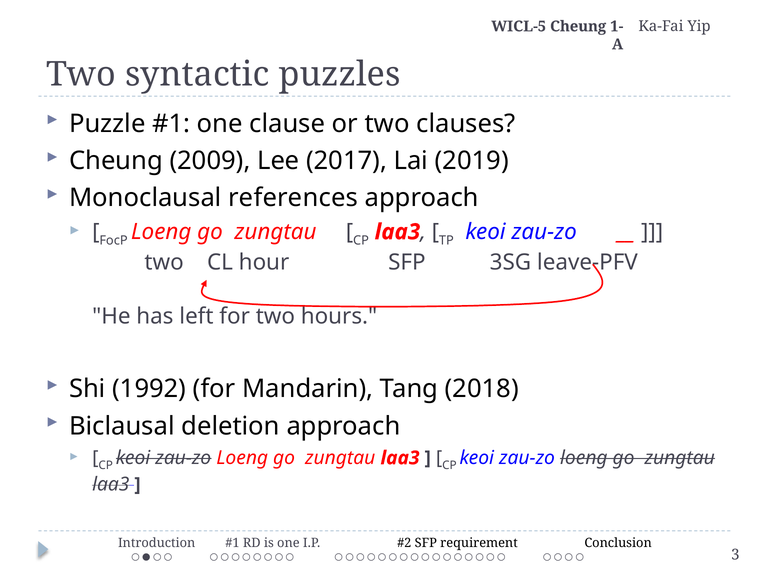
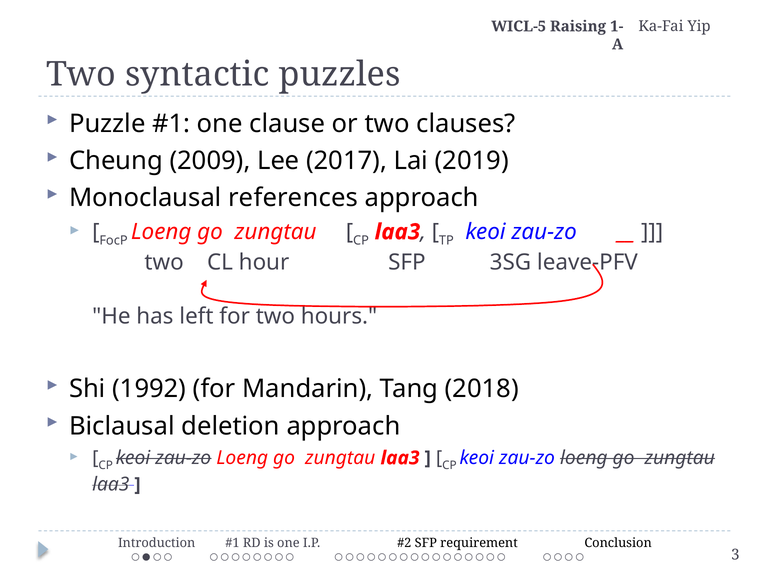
WICL-5 Cheung: Cheung -> Raising (578, 26)
